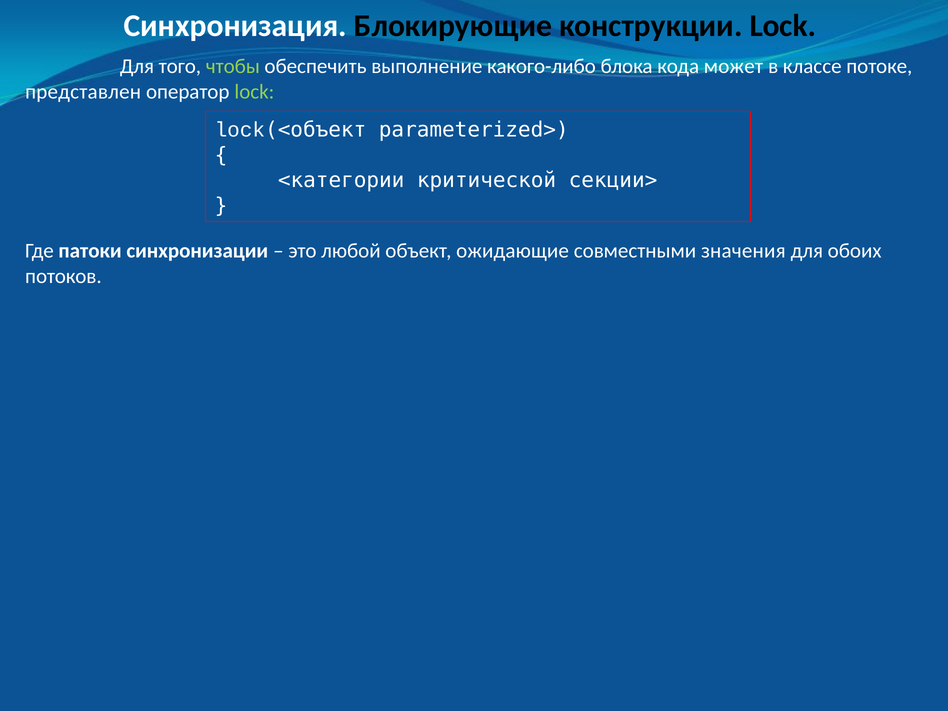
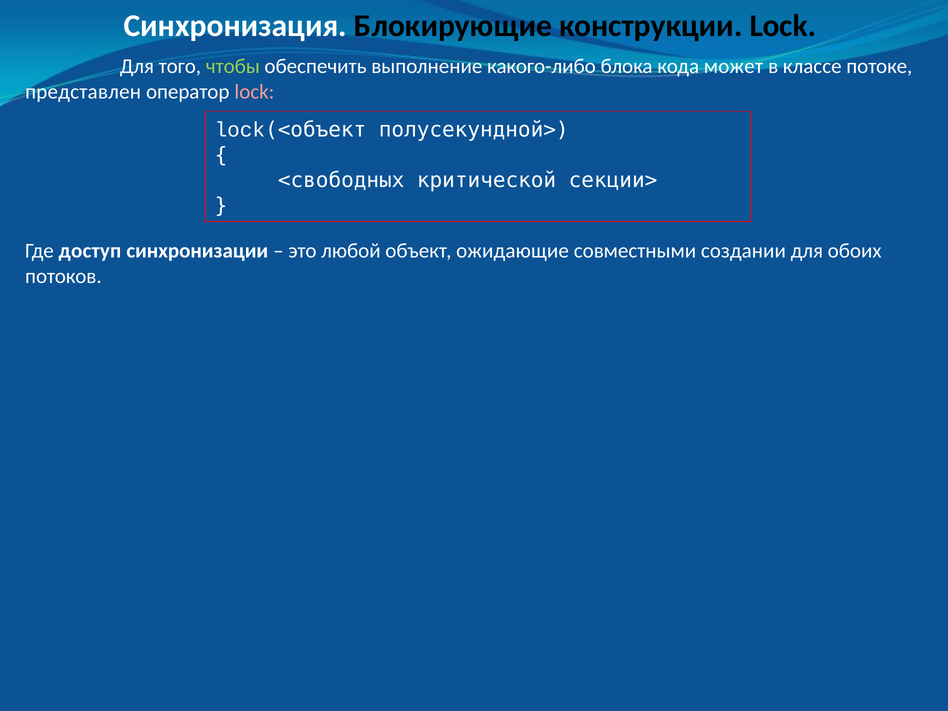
lock colour: light green -> pink (254, 92)
parameterized>: parameterized> -> полусекундной> (474, 130)
<категории: <категории -> <свободных (341, 181)
патоки: патоки -> доступ (90, 251)
значения: значения -> создании (743, 251)
